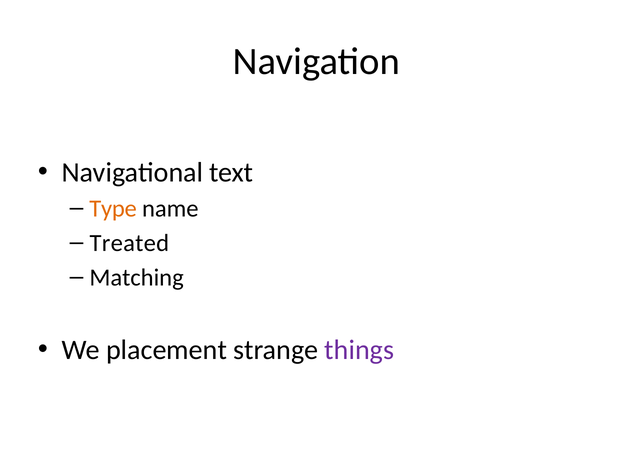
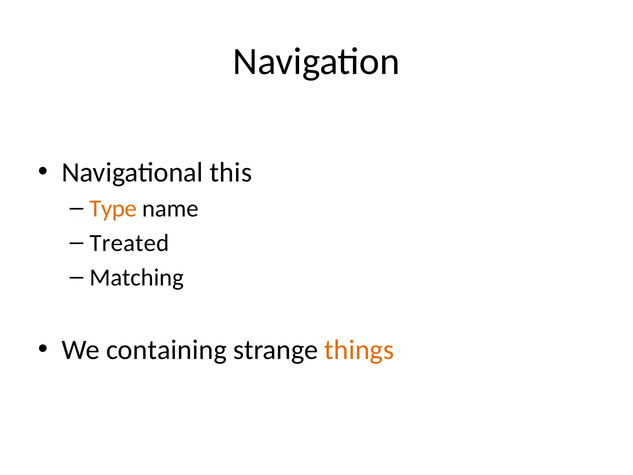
text: text -> this (231, 172)
placement: placement -> containing (166, 350)
things colour: purple -> orange (359, 350)
